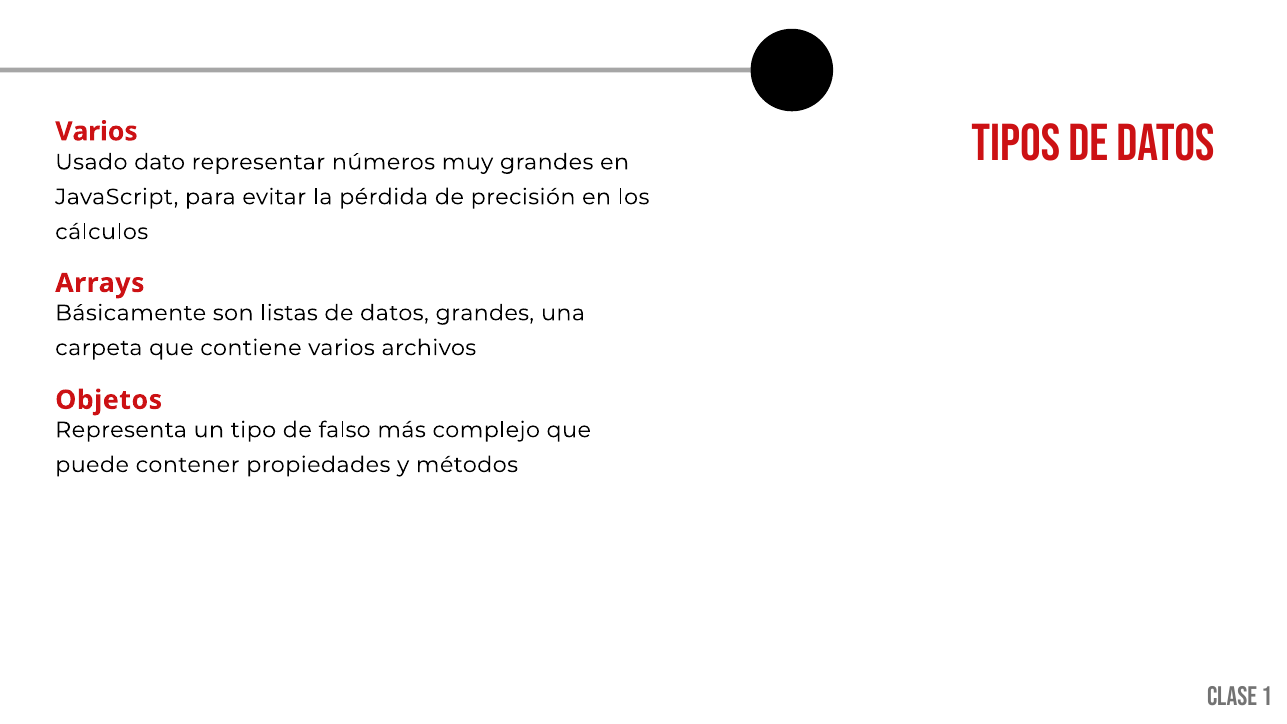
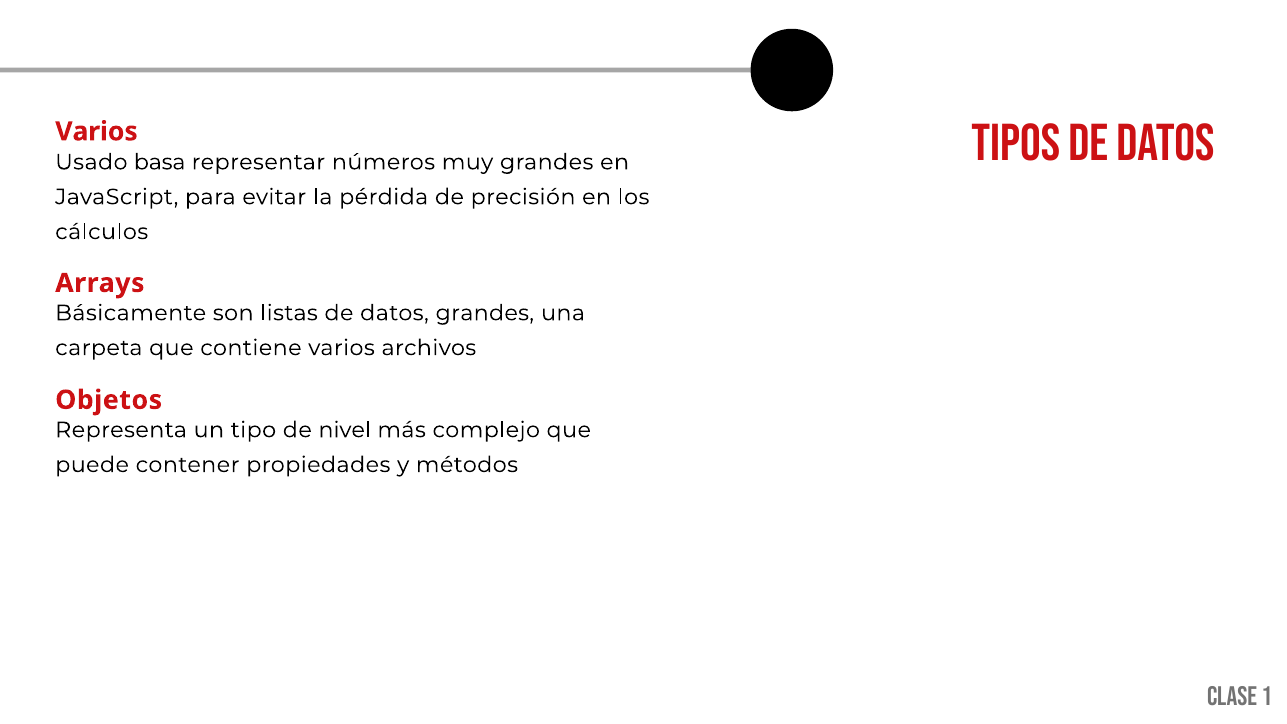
dato: dato -> basa (160, 162)
falso: falso -> nivel (345, 430)
